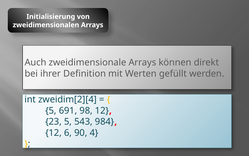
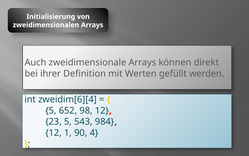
zweidim[2][4: zweidim[2][4 -> zweidim[6][4 (68, 99)
691: 691 -> 652 (68, 110)
6: 6 -> 1 (68, 132)
